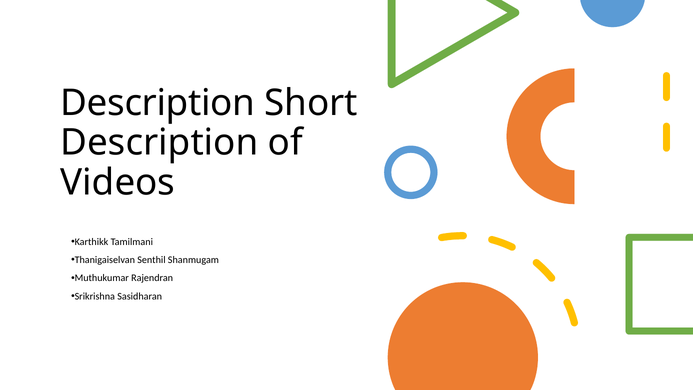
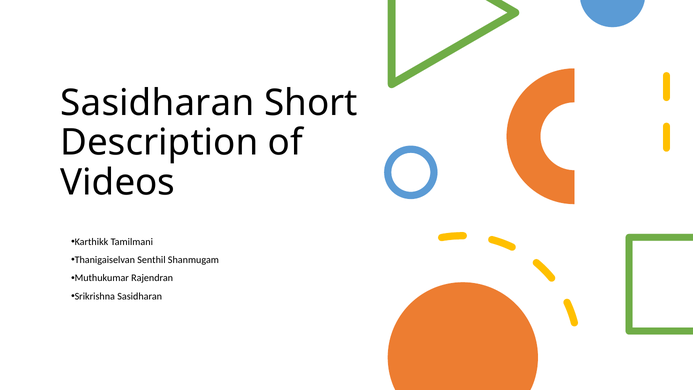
Description: Description -> Sasidharan (157, 103)
